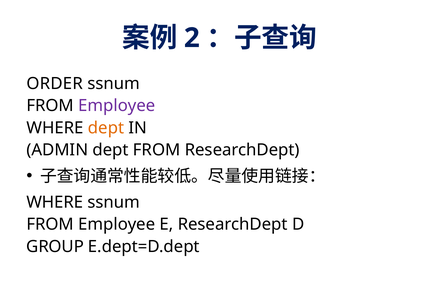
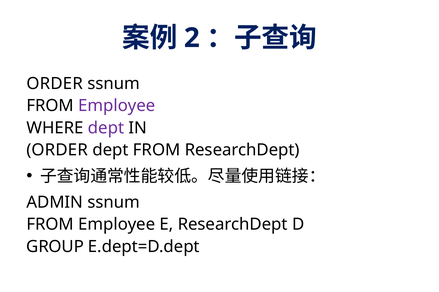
dept colour: orange -> purple (106, 128)
ADMIN: ADMIN -> ORDER (57, 150)
WHERE: WHERE -> ADMIN (55, 203)
